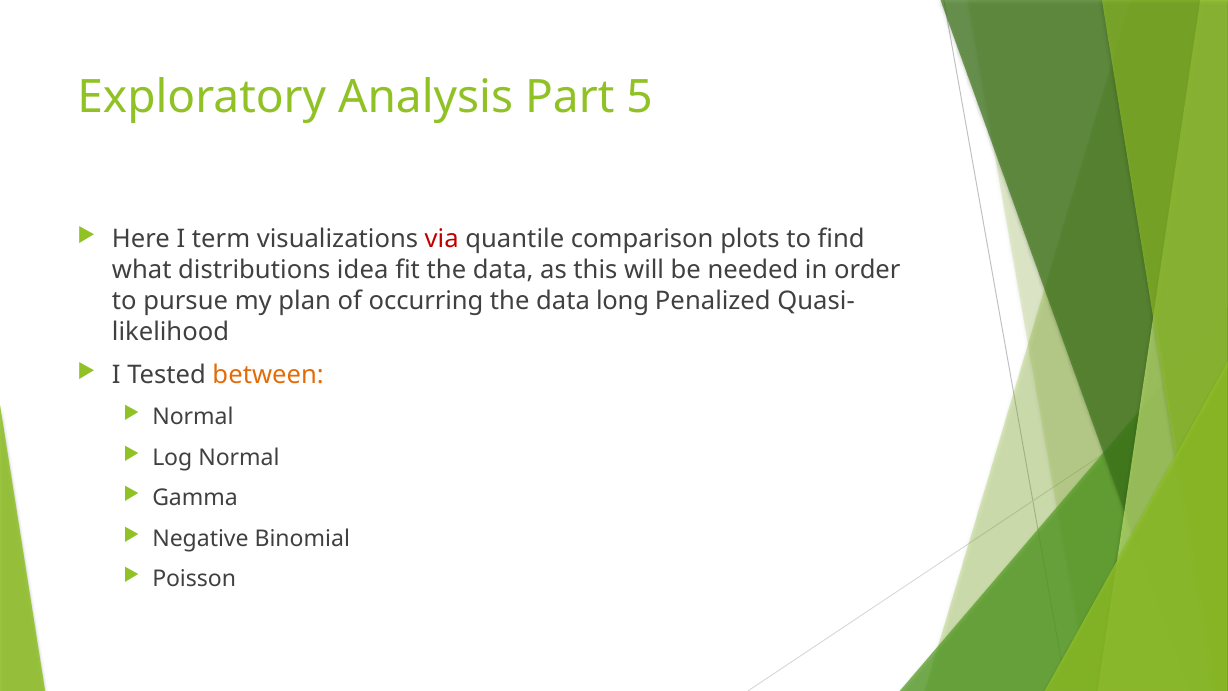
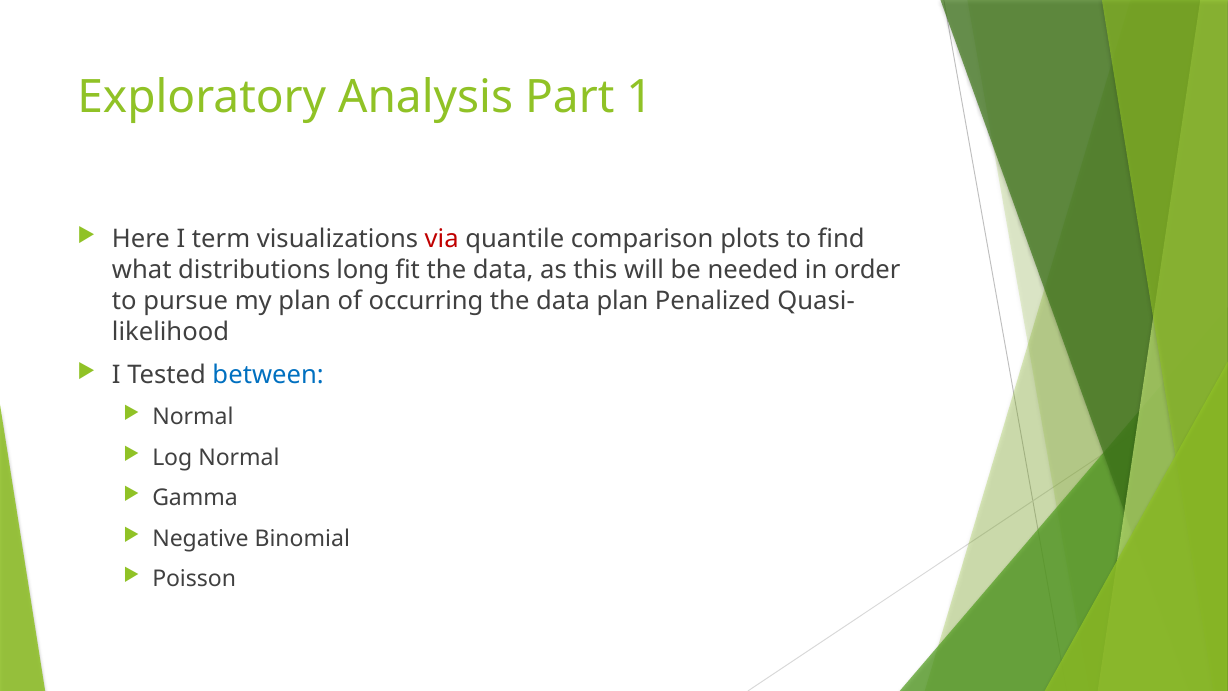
5: 5 -> 1 (640, 97)
idea: idea -> long (363, 270)
data long: long -> plan (623, 301)
between colour: orange -> blue (268, 375)
